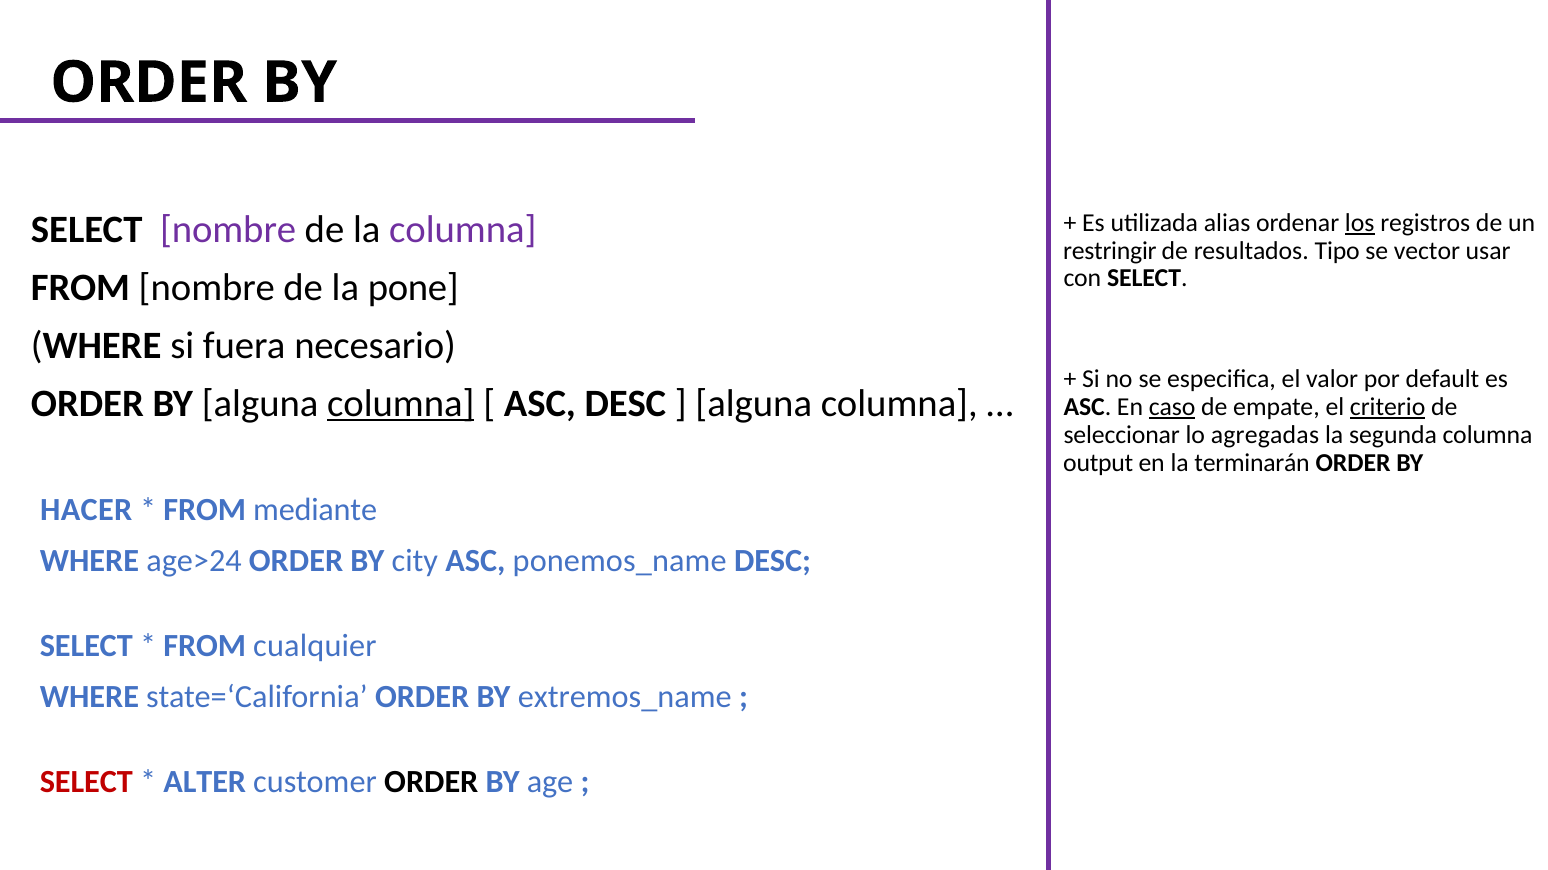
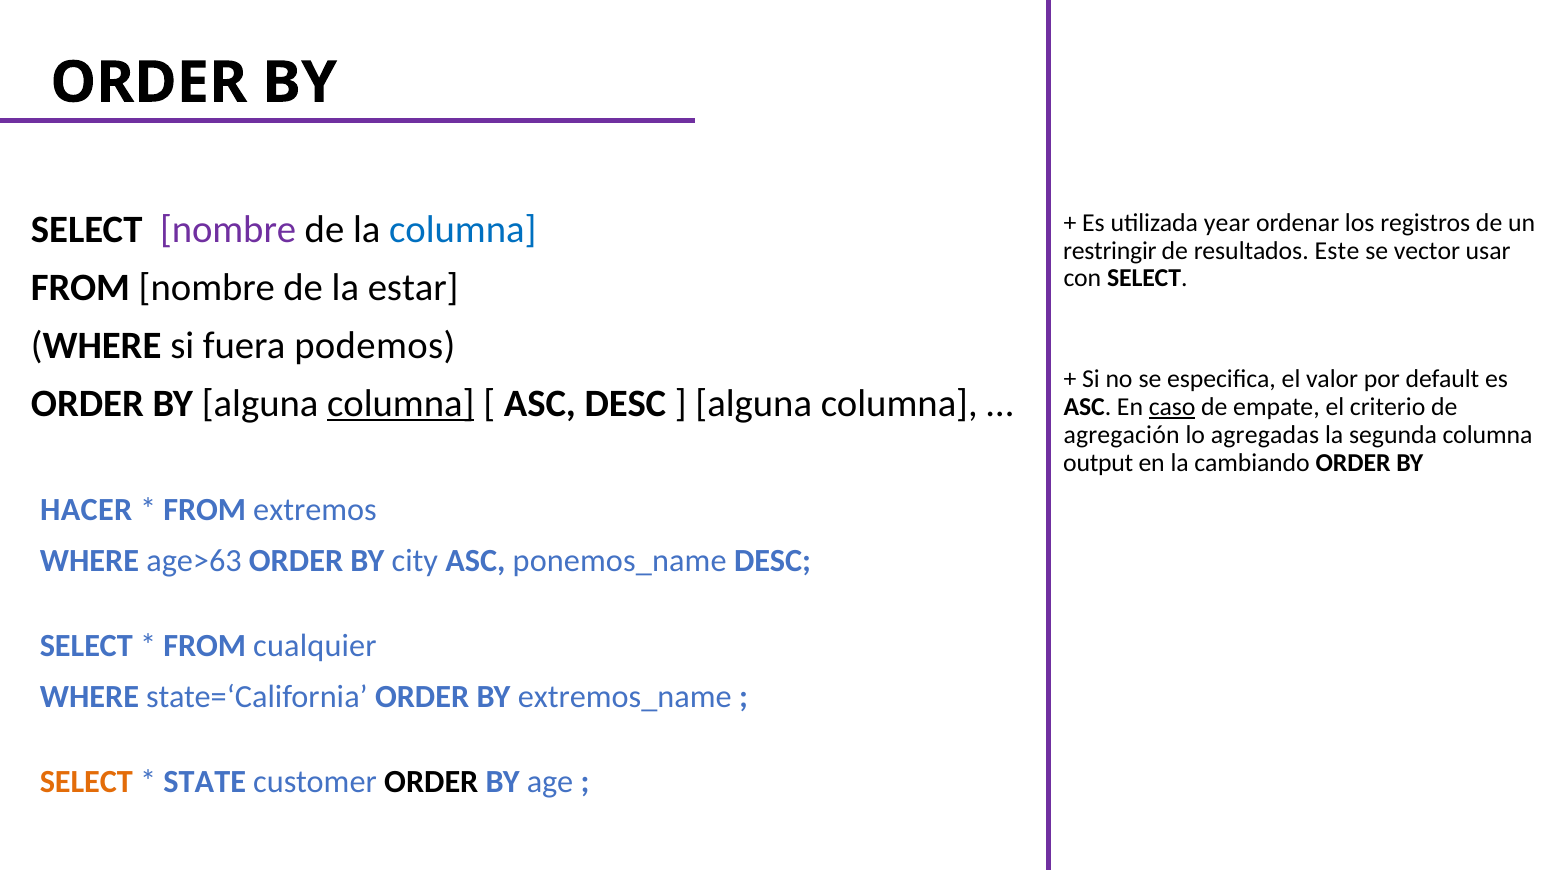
alias: alias -> year (1227, 223)
los underline: present -> none (1360, 223)
columna colour: purple -> blue (463, 230)
Tipo: Tipo -> Este (1337, 251)
pone: pone -> estar (413, 288)
necesario: necesario -> podemos (375, 346)
criterio underline: present -> none (1388, 407)
seleccionar: seleccionar -> agregación (1122, 435)
terminarán: terminarán -> cambiando (1252, 463)
mediante: mediante -> extremos (315, 510)
age>24: age>24 -> age>63 (194, 561)
SELECT colour: red -> orange (86, 783)
ALTER: ALTER -> STATE (205, 783)
